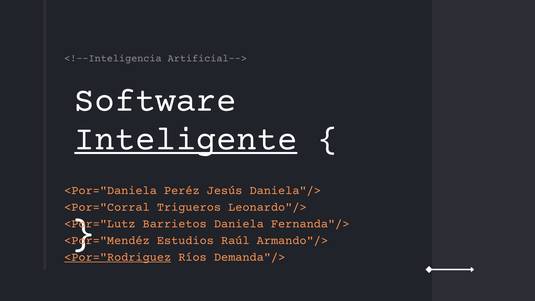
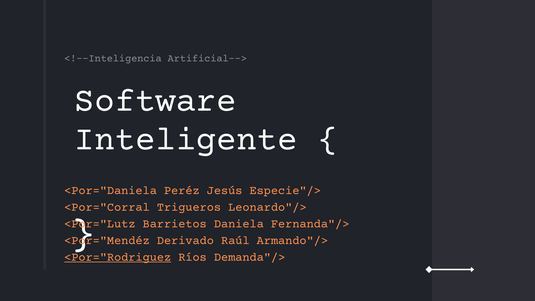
Inteligente underline: present -> none (186, 138)
Daniela"/>: Daniela"/> -> Especie"/> (285, 190)
Estudios: Estudios -> Derivado (185, 240)
